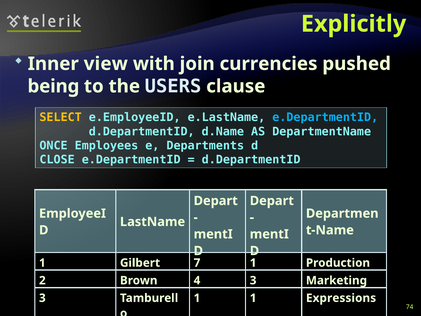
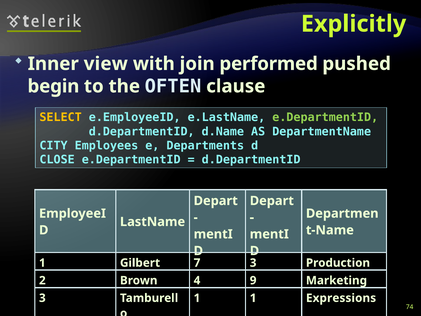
currencies: currencies -> performed (269, 64)
being: being -> begin (53, 86)
USERS: USERS -> OFTEN (173, 86)
e.DepartmentID colour: light blue -> light green (325, 117)
ONCE: ONCE -> CITY (54, 145)
7 1: 1 -> 3 (253, 263)
4 3: 3 -> 9 (253, 280)
